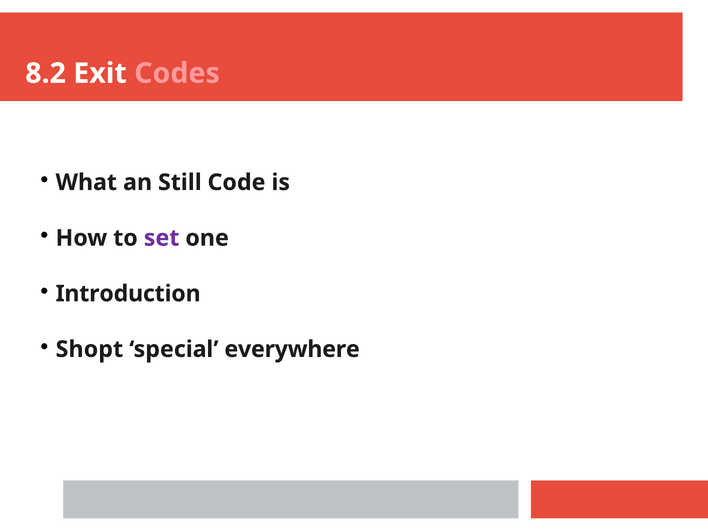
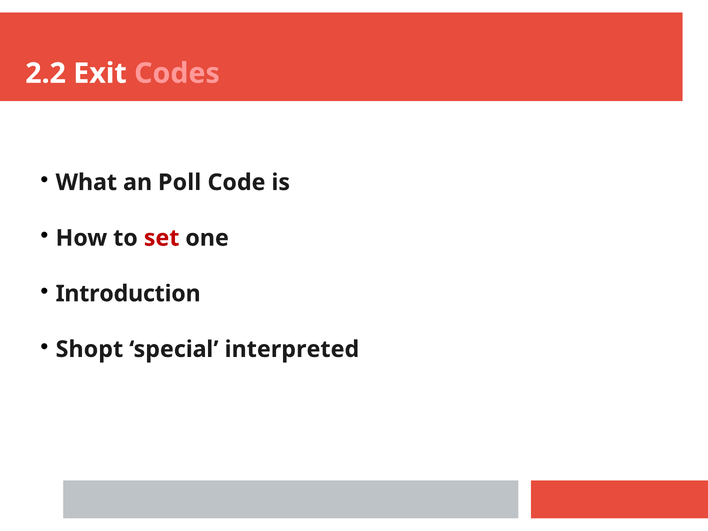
8.2: 8.2 -> 2.2 (46, 73)
Still: Still -> Poll (180, 182)
set colour: purple -> red (162, 238)
everywhere: everywhere -> interpreted (292, 349)
